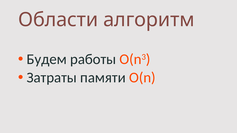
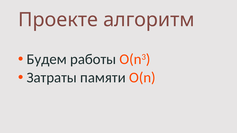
Области: Области -> Проекте (58, 20)
